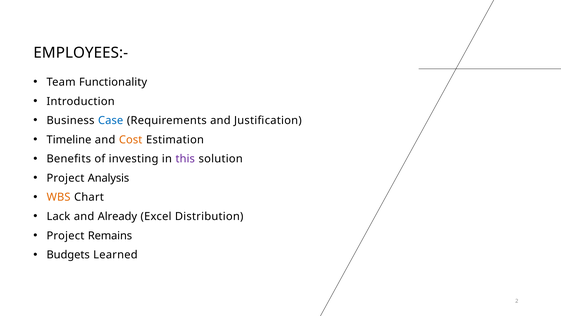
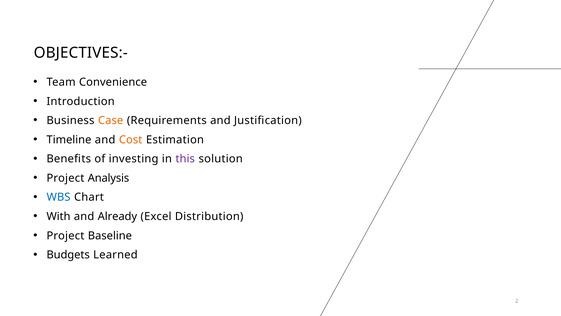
EMPLOYEES:-: EMPLOYEES:- -> OBJECTIVES:- (81, 53)
Functionality: Functionality -> Convenience (113, 82)
Case colour: blue -> orange (111, 120)
WBS colour: orange -> blue (59, 197)
Lack: Lack -> With (59, 216)
Remains: Remains -> Baseline (110, 235)
